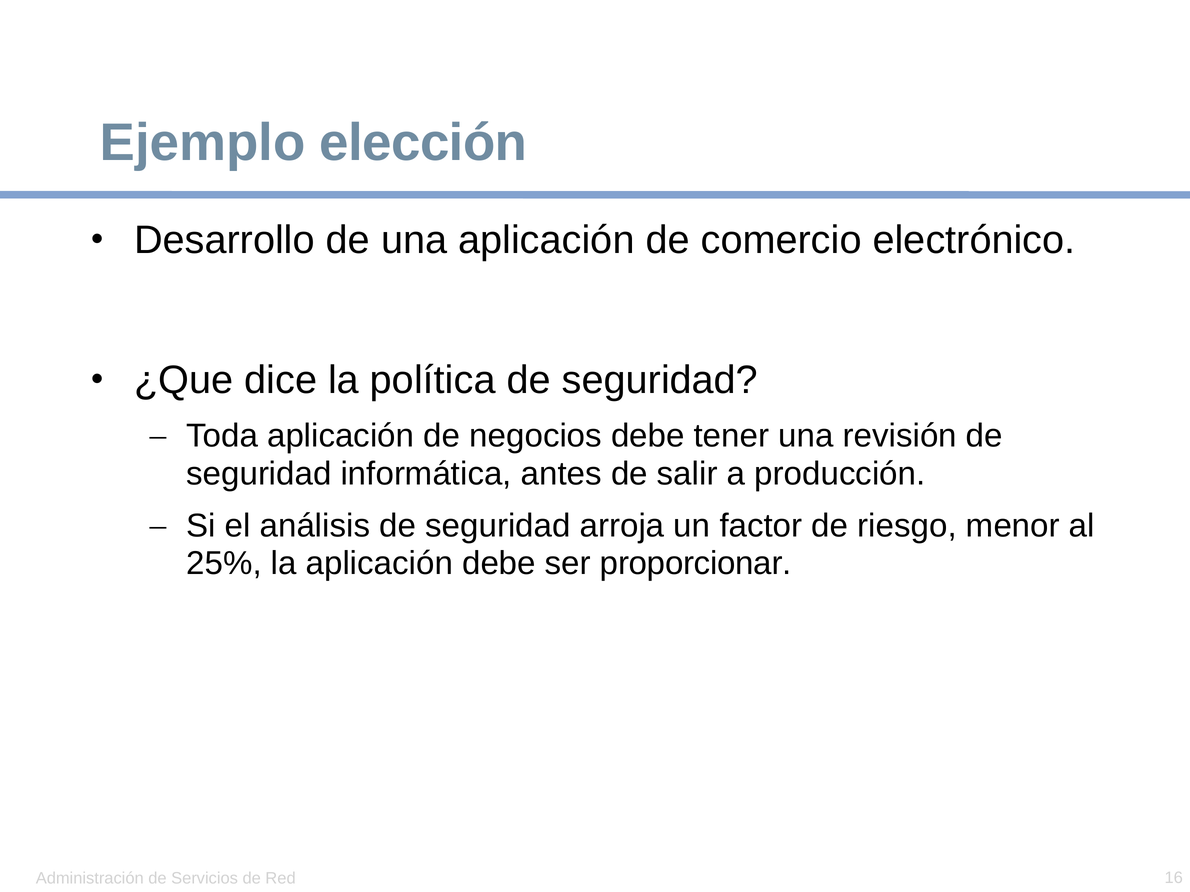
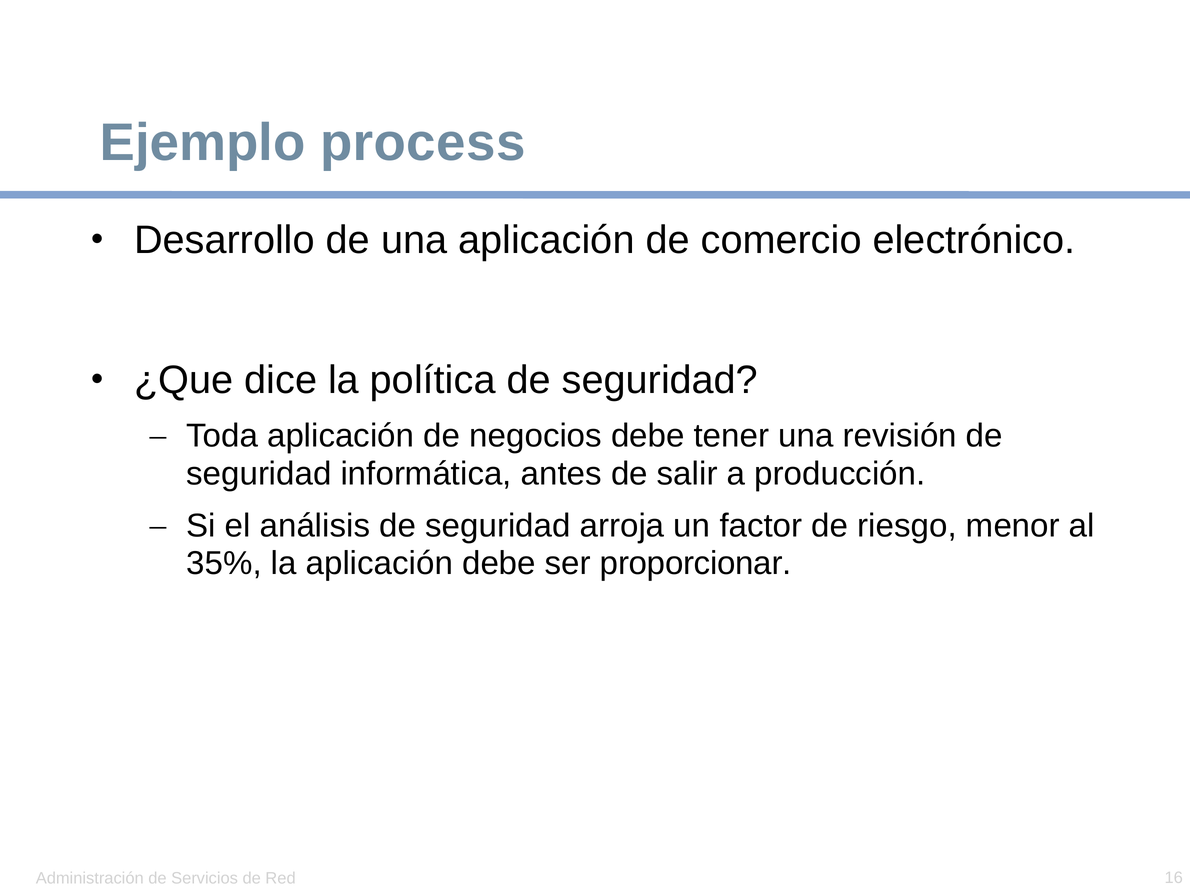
elección: elección -> process (423, 143)
25%: 25% -> 35% (224, 564)
